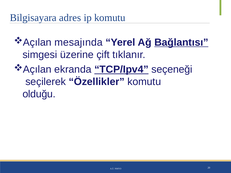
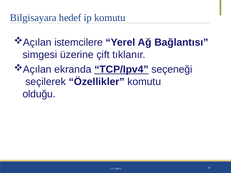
adres: adres -> hedef (70, 18)
mesajında: mesajında -> istemcilere (79, 42)
Bağlantısı underline: present -> none (181, 42)
